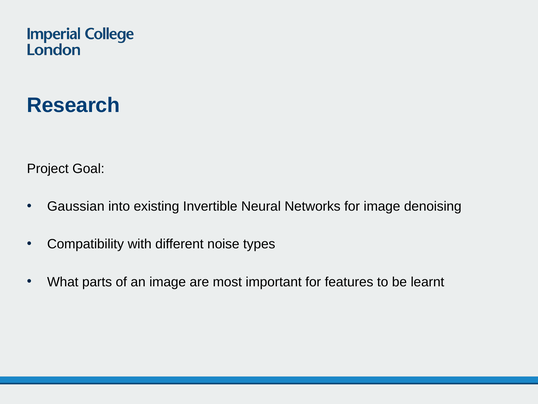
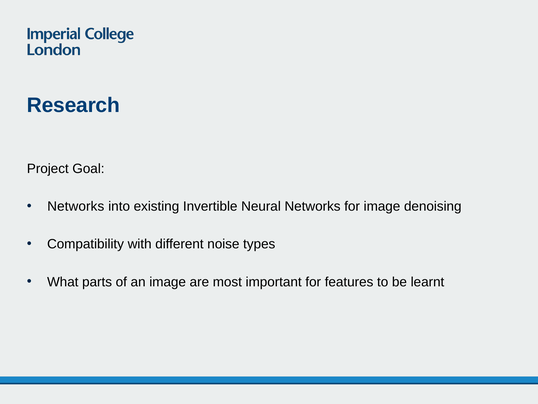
Gaussian: Gaussian -> Networks (76, 206)
